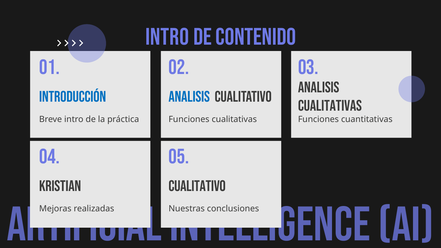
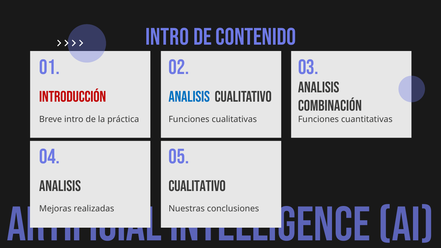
Introducción colour: blue -> red (73, 97)
cualitativas: cualitativas -> combinación (330, 106)
Kristian: Kristian -> Analisis (60, 186)
